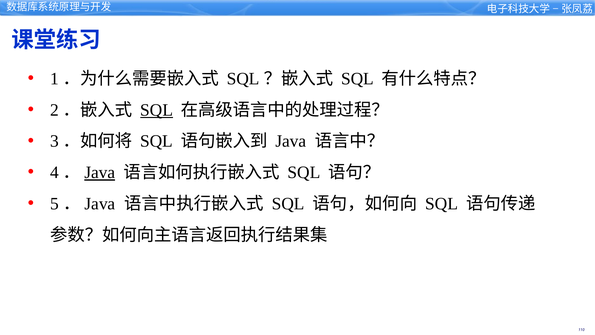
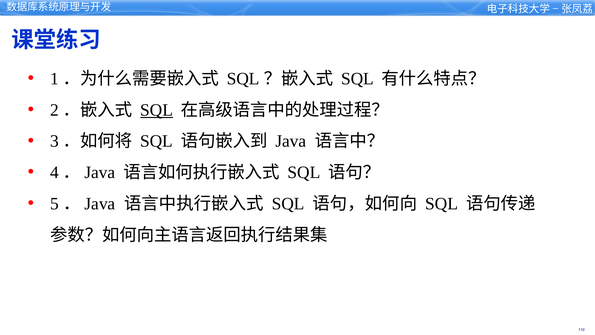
Java underline: present -> none (100, 172)
